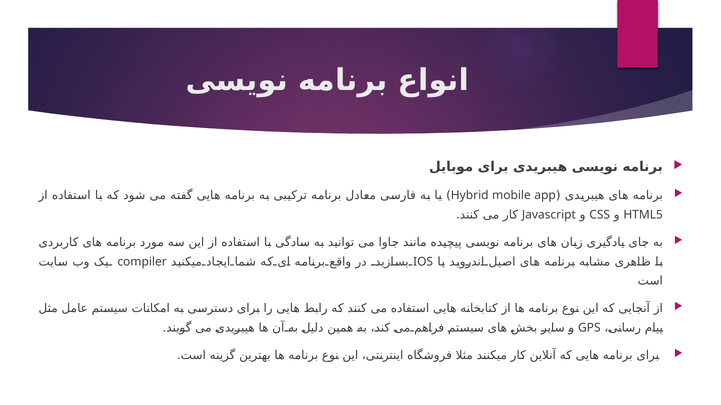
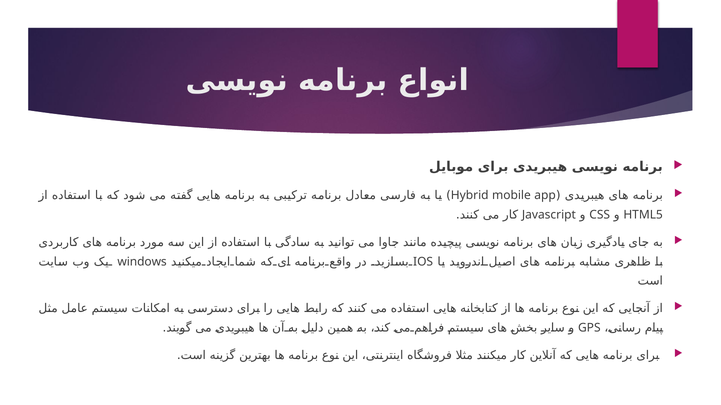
compiler: compiler -> windows (142, 262)
